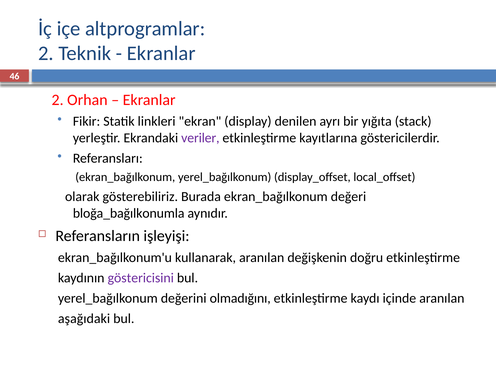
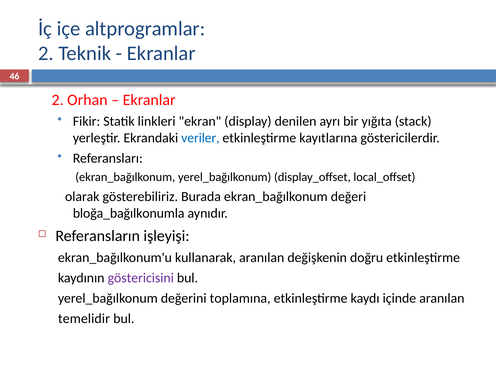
veriler colour: purple -> blue (200, 138)
olmadığını: olmadığını -> toplamına (240, 298)
aşağıdaki: aşağıdaki -> temelidir (84, 318)
